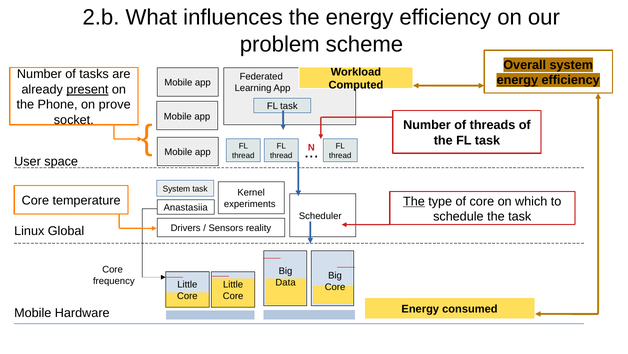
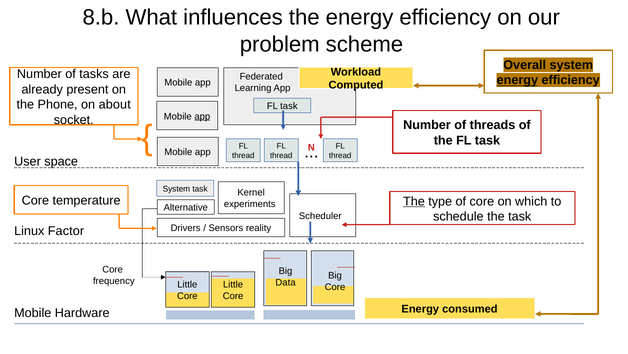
2.b: 2.b -> 8.b (101, 18)
present underline: present -> none (87, 89)
prove: prove -> about (115, 104)
app underline: none -> present (202, 116)
Anastasiia: Anastasiia -> Alternative (186, 207)
Global: Global -> Factor (66, 231)
